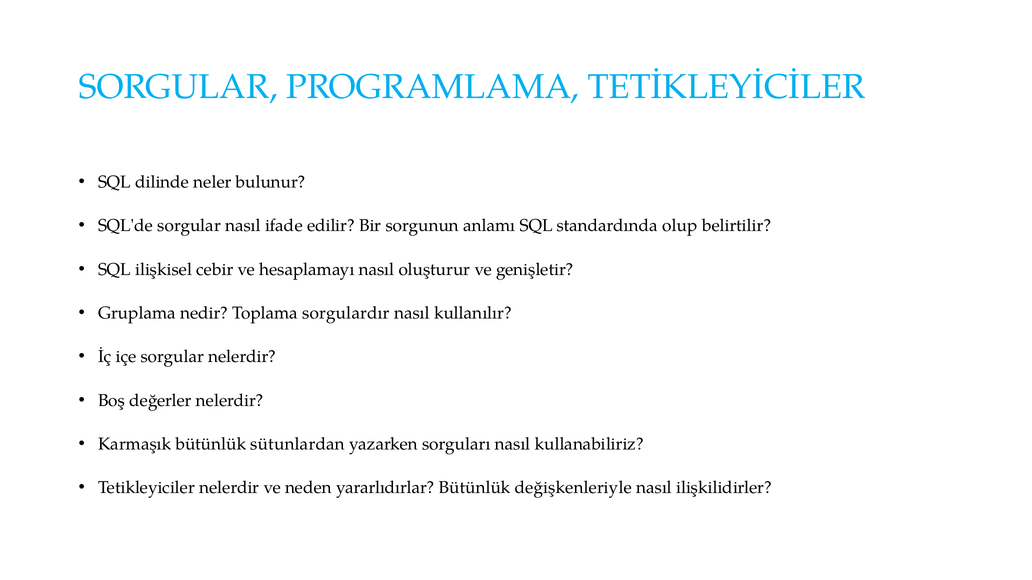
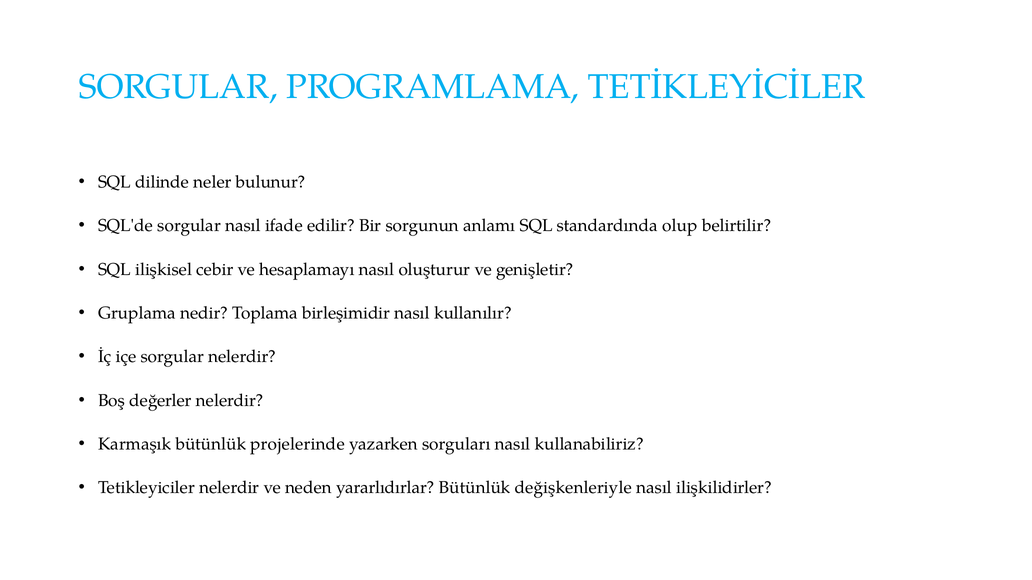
sorgulardır: sorgulardır -> birleşimidir (346, 313)
sütunlardan: sütunlardan -> projelerinde (298, 444)
